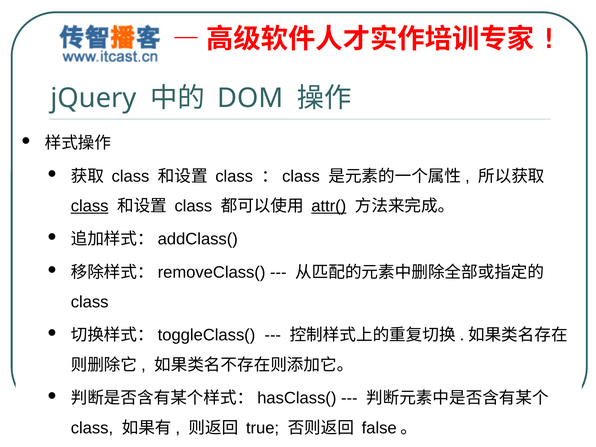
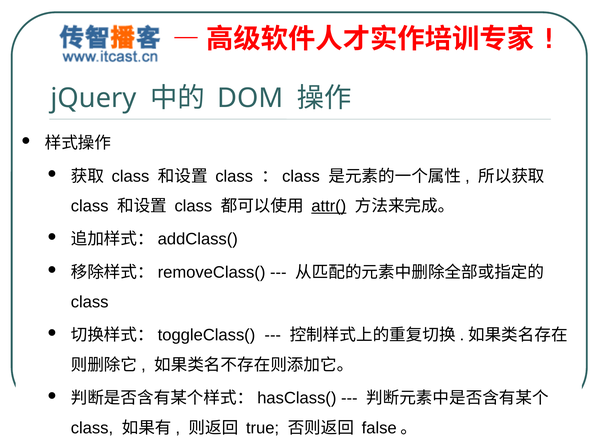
class underline: present -> none (90, 206)
